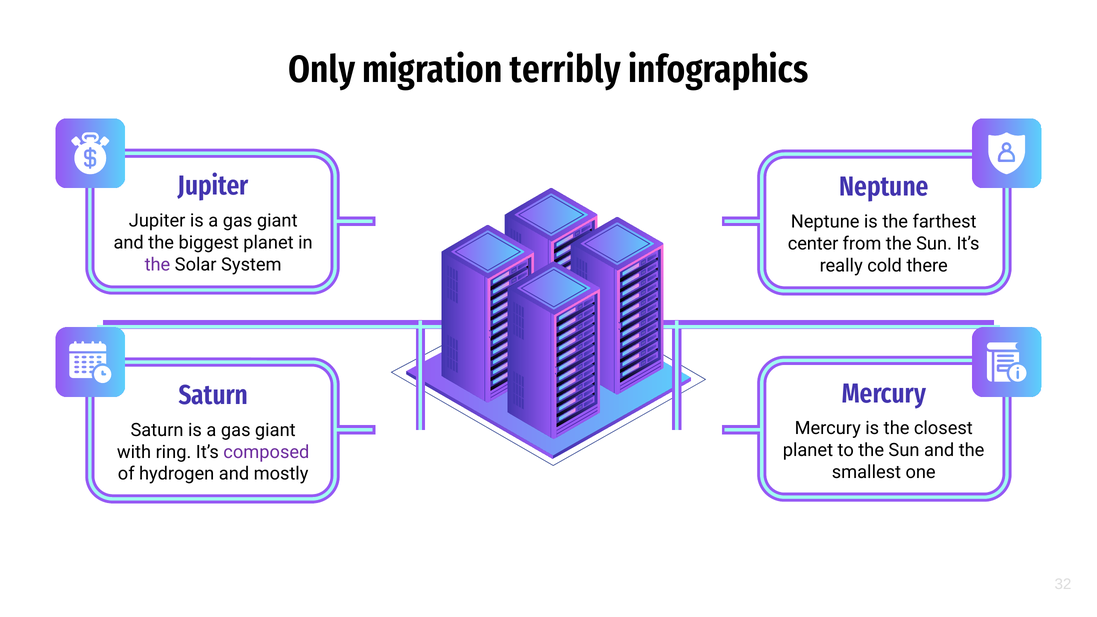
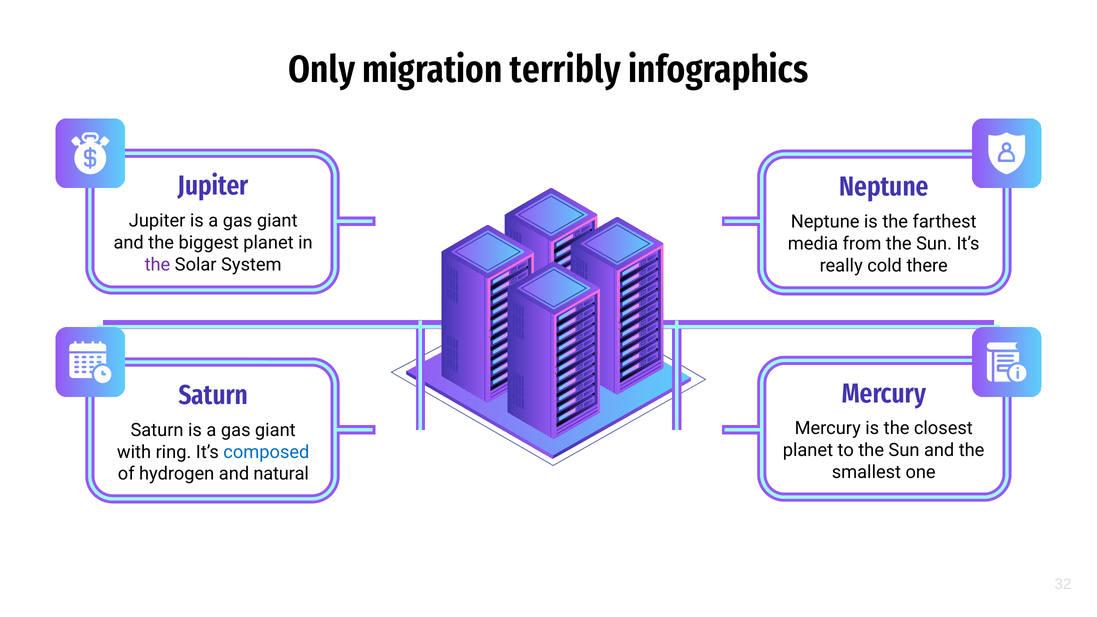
center: center -> media (813, 244)
composed colour: purple -> blue (266, 452)
mostly: mostly -> natural (281, 474)
